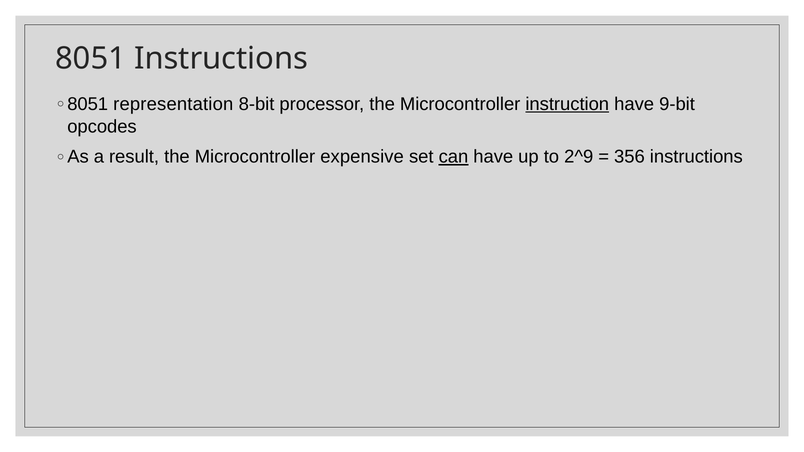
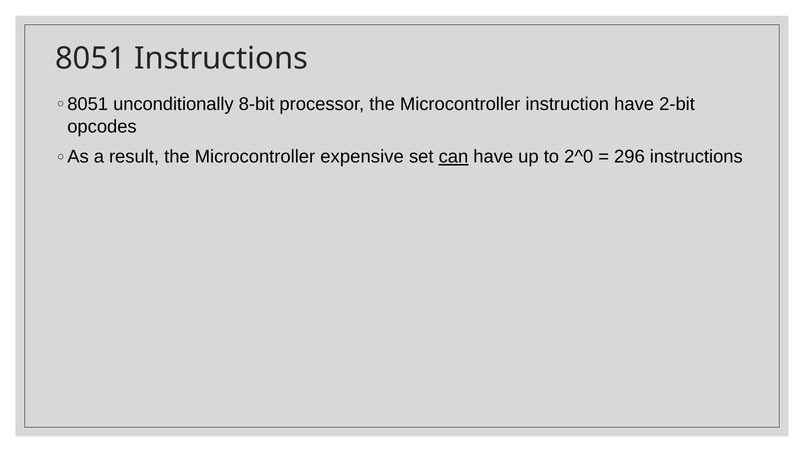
representation: representation -> unconditionally (173, 104)
instruction underline: present -> none (567, 104)
9-bit: 9-bit -> 2-bit (677, 104)
2^9: 2^9 -> 2^0 (579, 157)
356: 356 -> 296 (629, 157)
